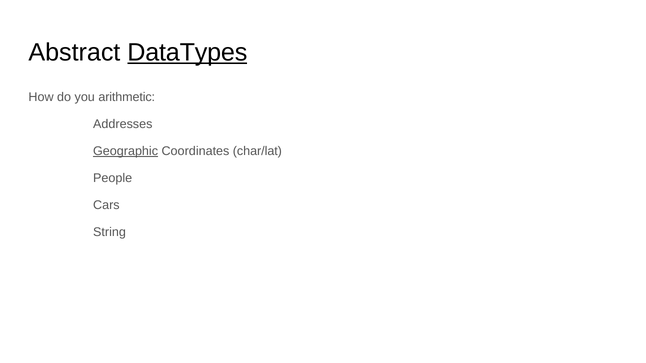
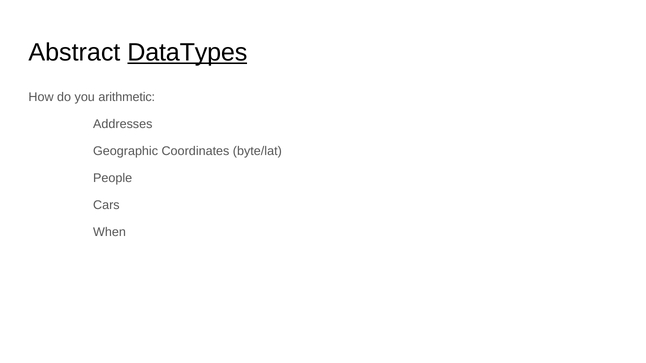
Geographic underline: present -> none (126, 151)
char/lat: char/lat -> byte/lat (257, 151)
String: String -> When (110, 232)
